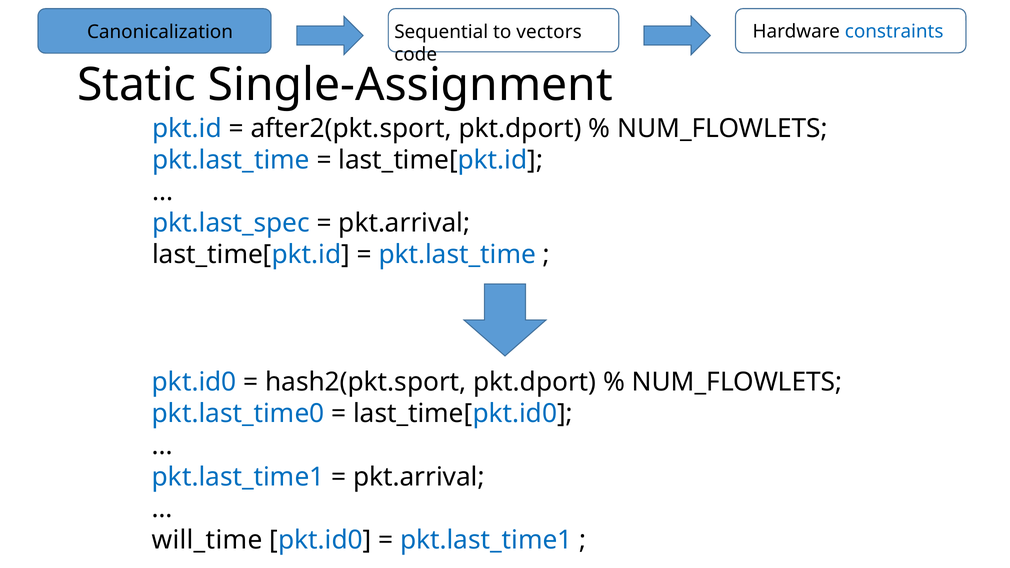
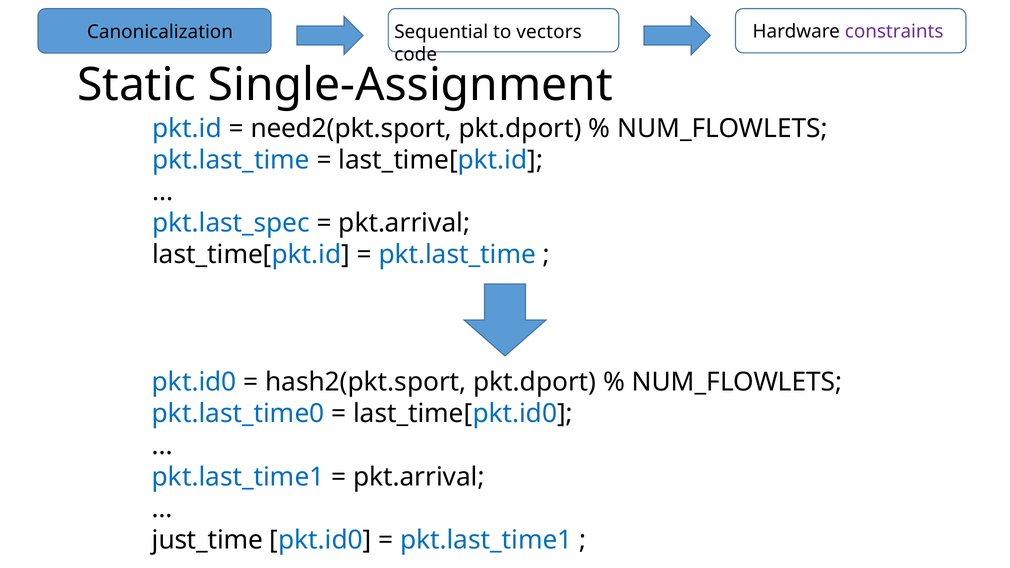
constraints colour: blue -> purple (894, 31)
after2(pkt.sport: after2(pkt.sport -> need2(pkt.sport (351, 129)
will_time: will_time -> just_time (207, 540)
